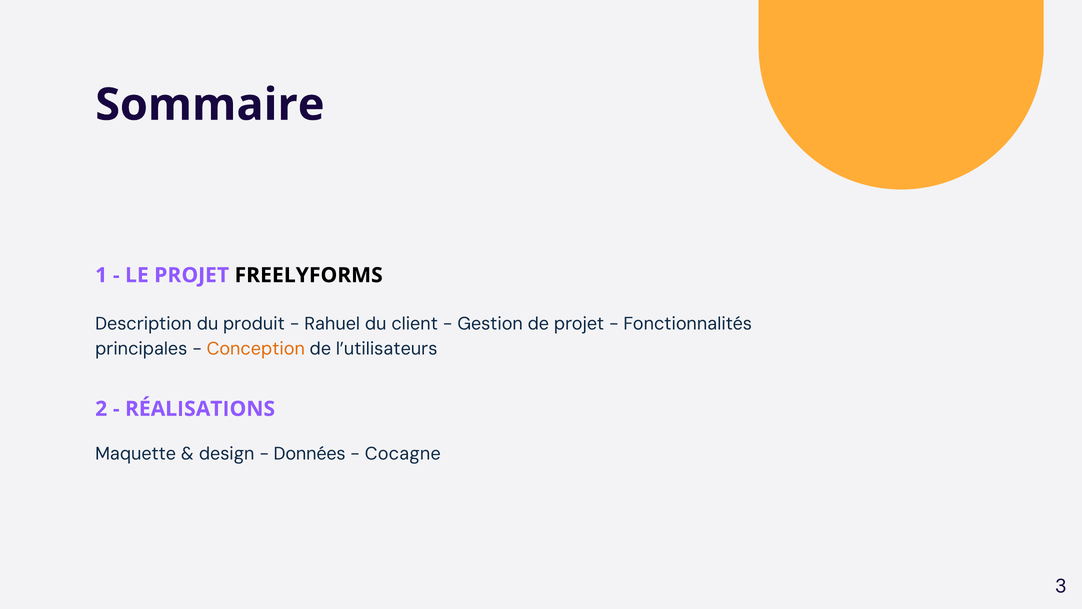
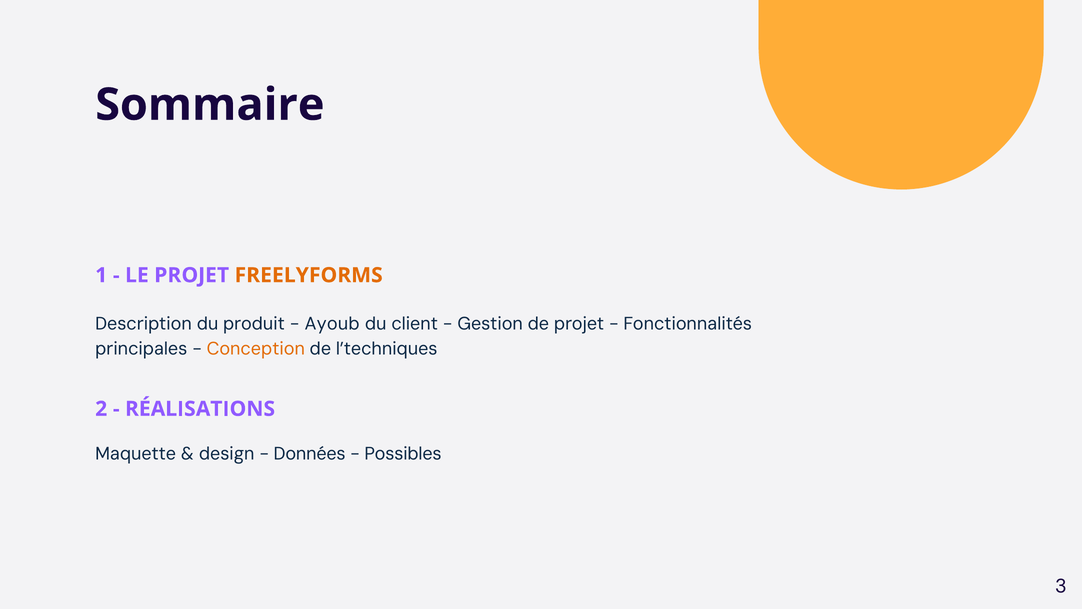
FREELYFORMS colour: black -> orange (309, 275)
Rahuel: Rahuel -> Ayoub (332, 324)
l’utilisateurs: l’utilisateurs -> l’techniques (387, 348)
Cocagne: Cocagne -> Possibles (403, 453)
